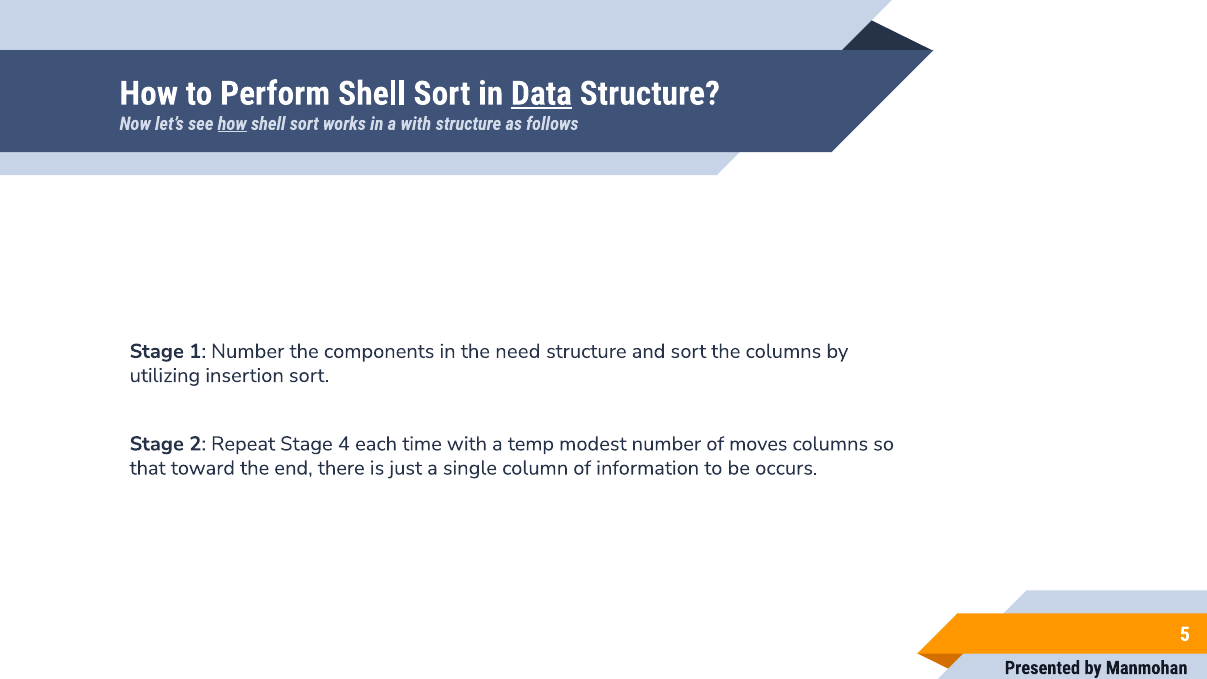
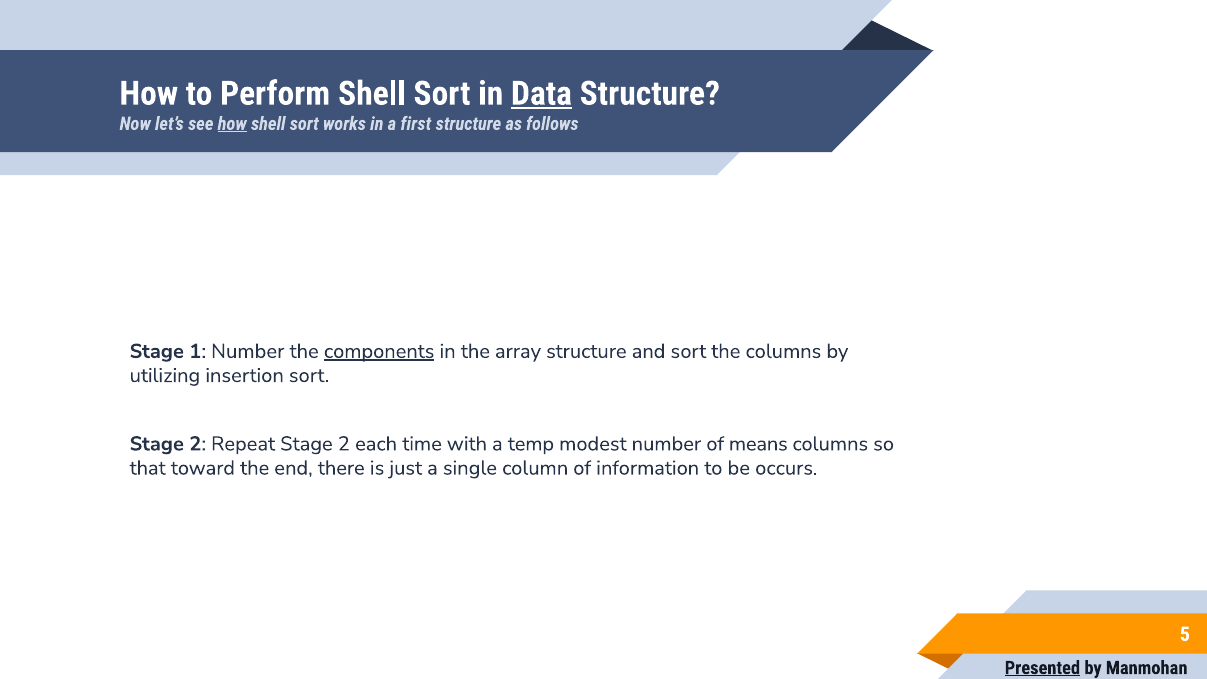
a with: with -> first (416, 124)
components underline: none -> present (379, 351)
need: need -> array (518, 351)
Repeat Stage 4: 4 -> 2 (344, 444)
moves: moves -> means (758, 444)
Presented underline: none -> present (1042, 668)
